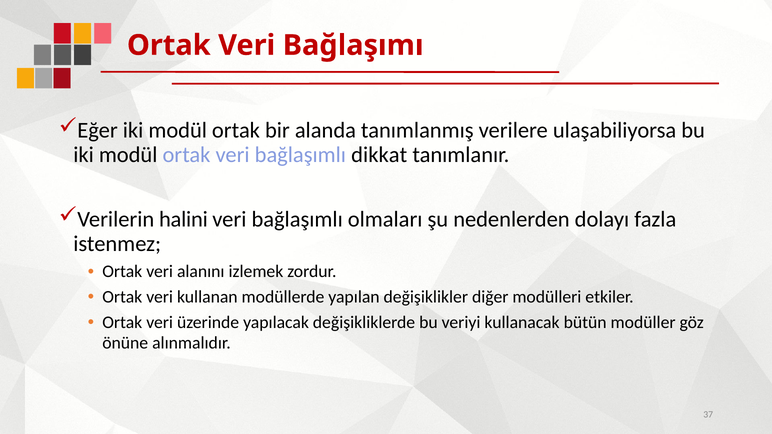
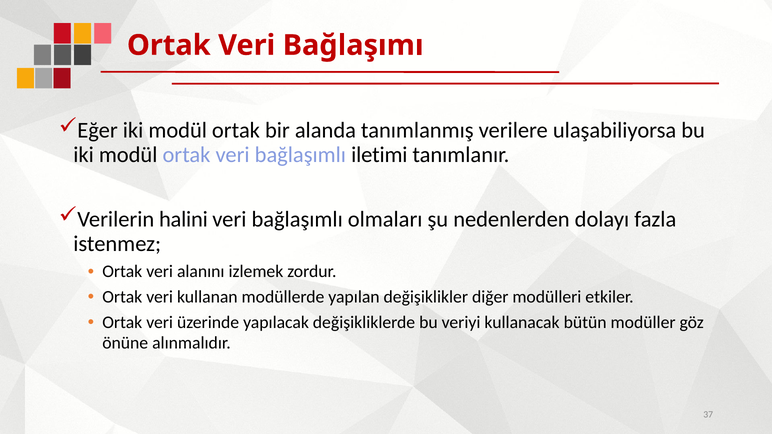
dikkat: dikkat -> iletimi (379, 155)
